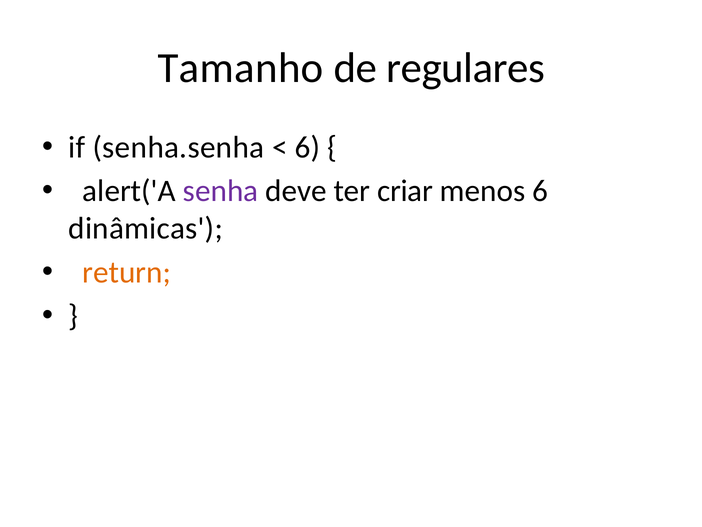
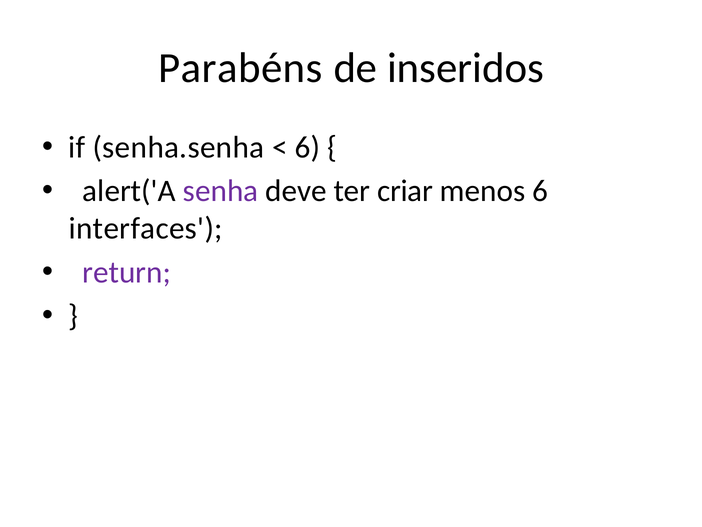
Tamanho: Tamanho -> Parabéns (240, 68)
regulares: regulares -> inseridos (465, 68)
dinâmicas: dinâmicas -> interfaces (146, 228)
return colour: orange -> purple (127, 272)
